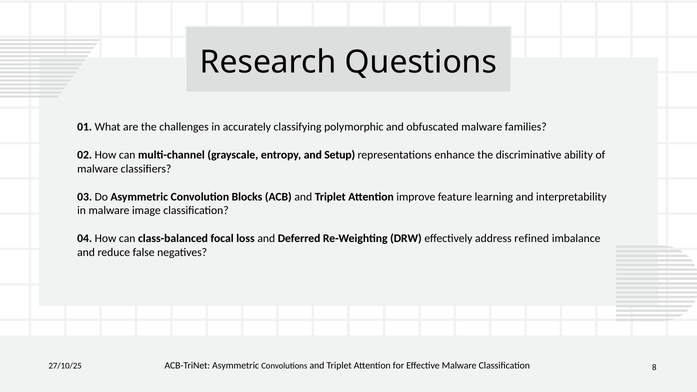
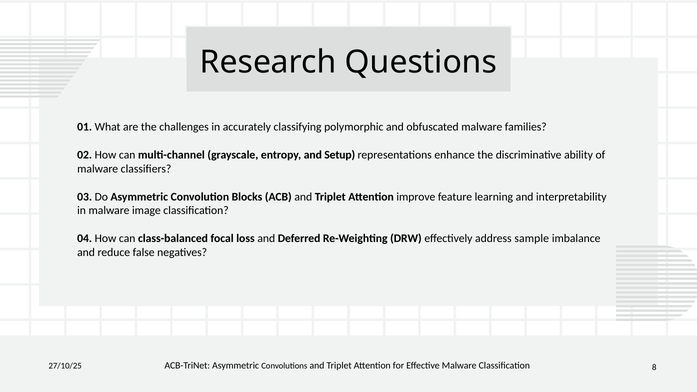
refined: refined -> sample (532, 239)
